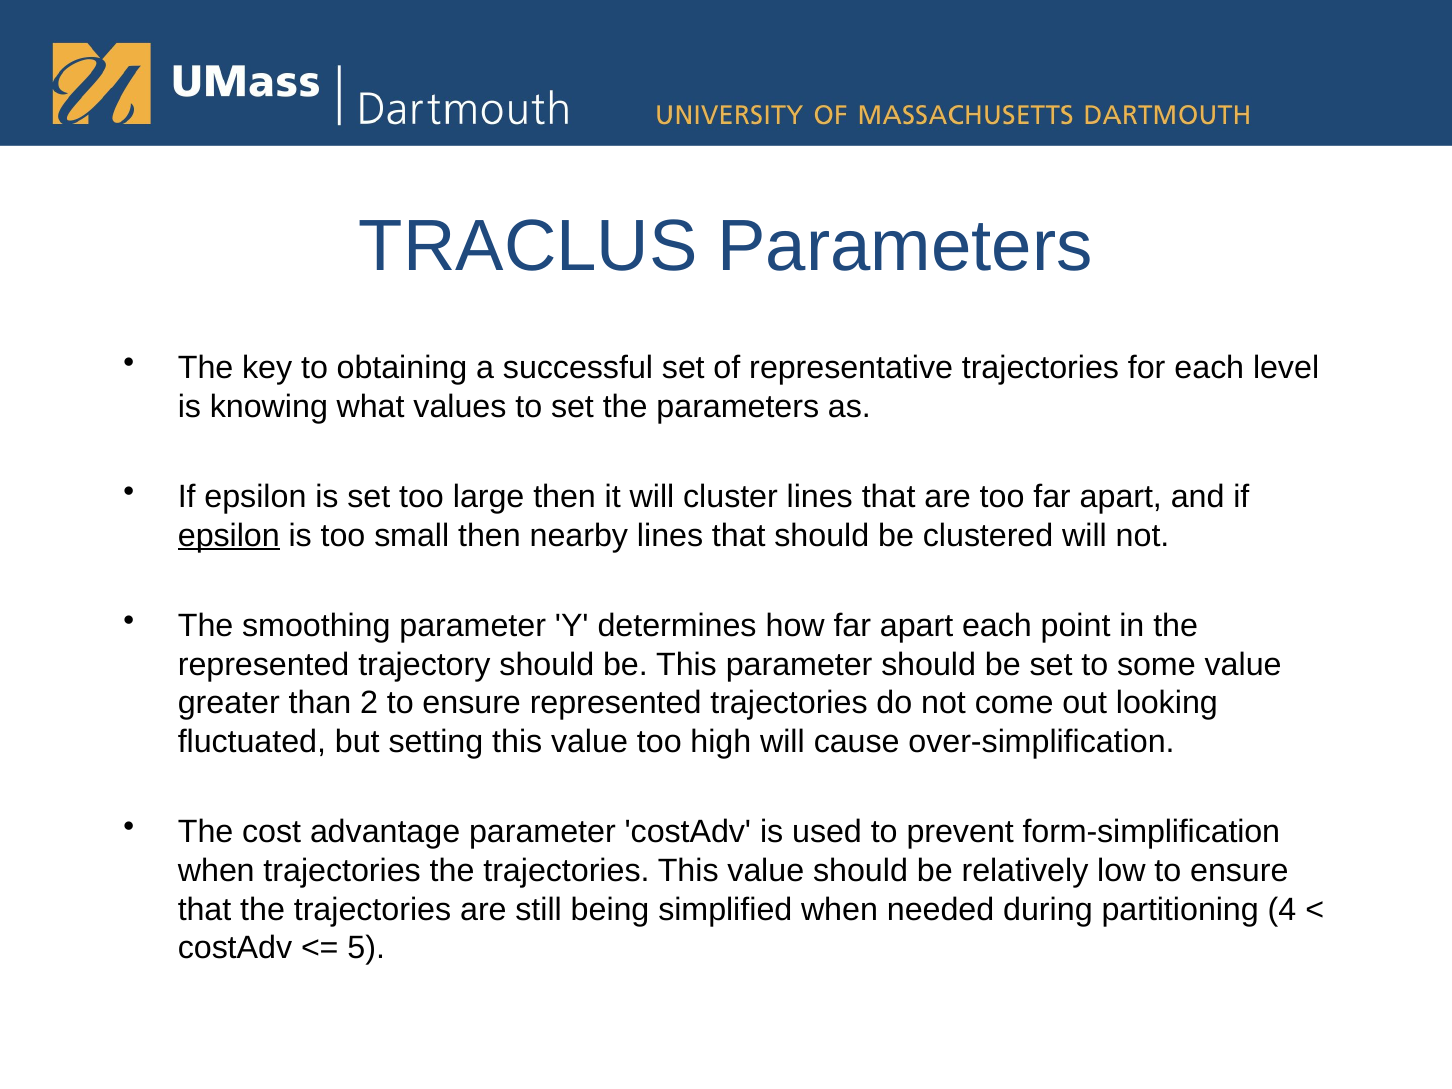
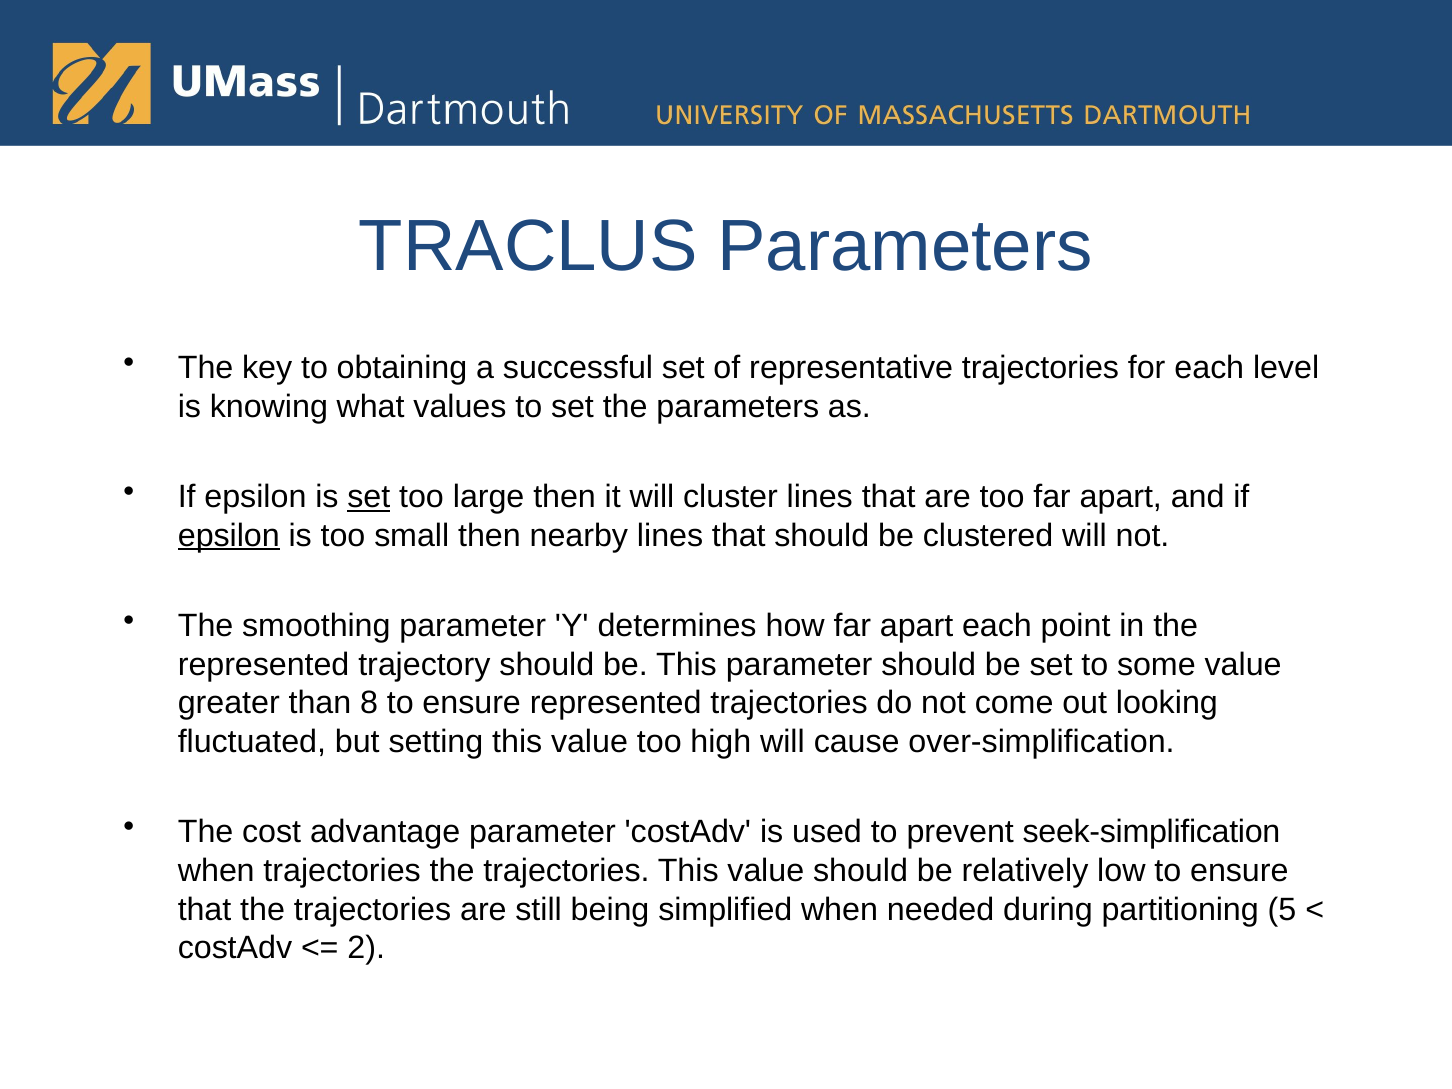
set underline: none -> present (369, 497)
2: 2 -> 8 (369, 703)
form-simplification: form-simplification -> seek-simplification (1151, 832)
4: 4 -> 5 (1282, 910)
5: 5 -> 2 (366, 948)
